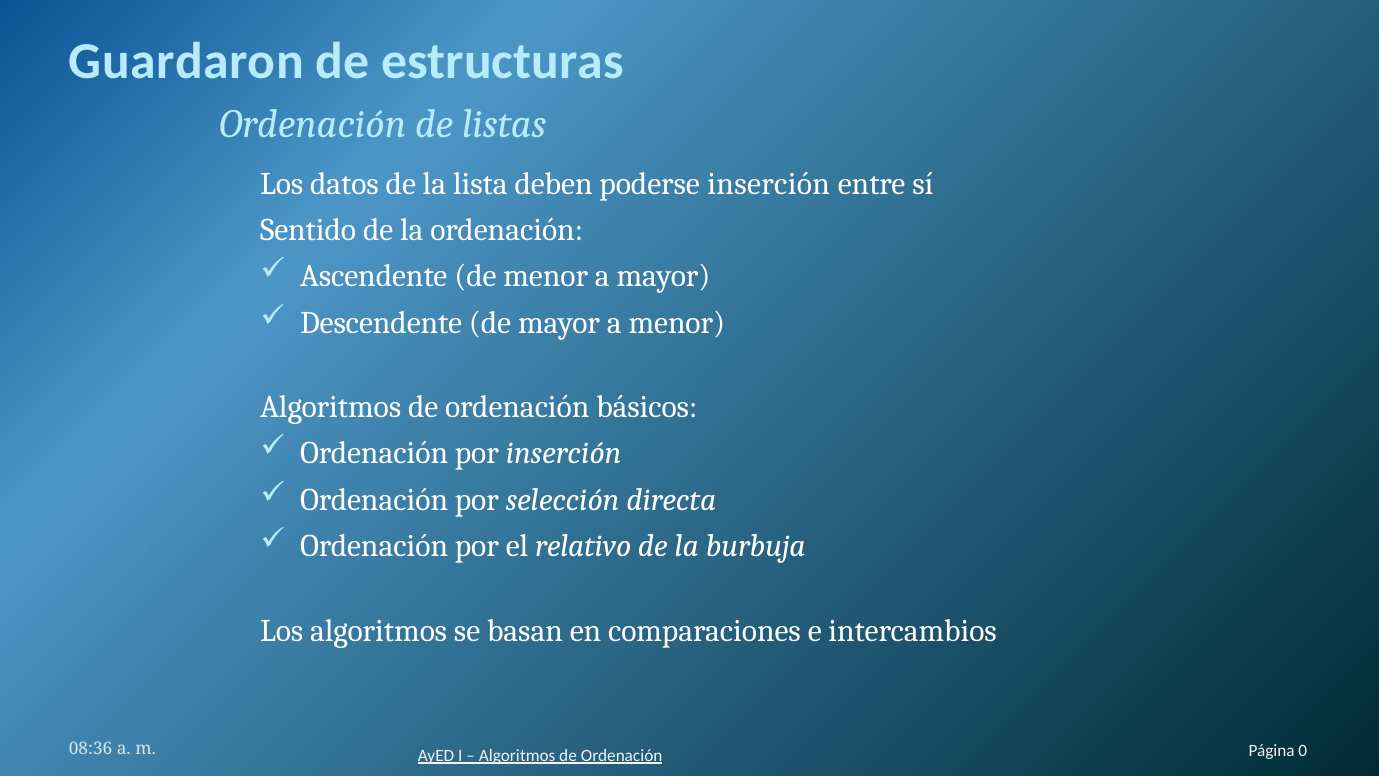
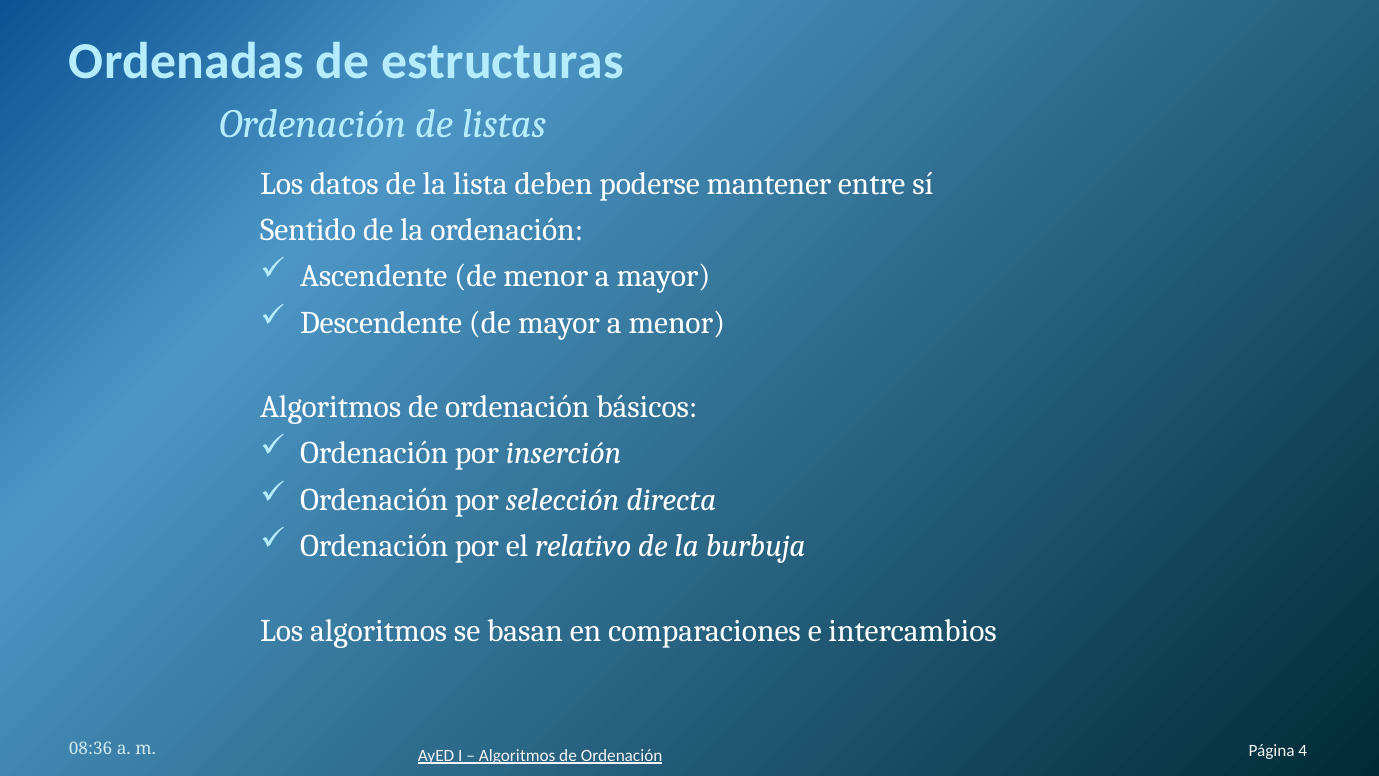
Guardaron: Guardaron -> Ordenadas (187, 61)
poderse inserción: inserción -> mantener (769, 184)
0: 0 -> 4 (1303, 751)
